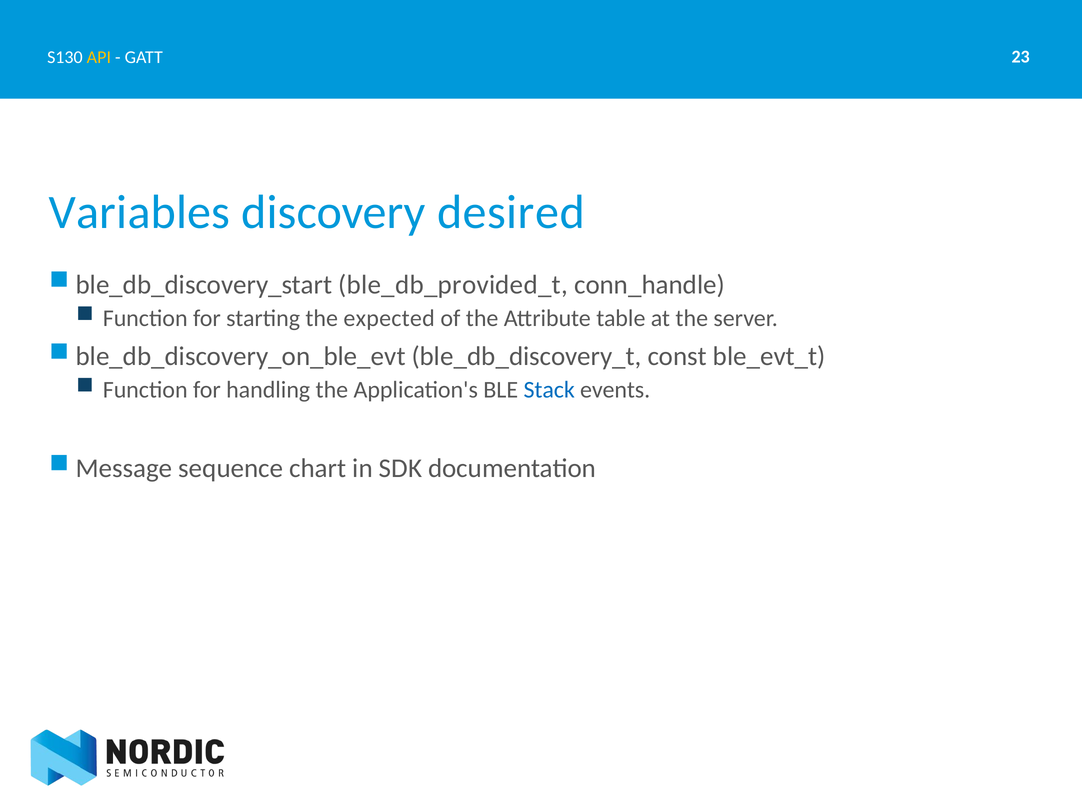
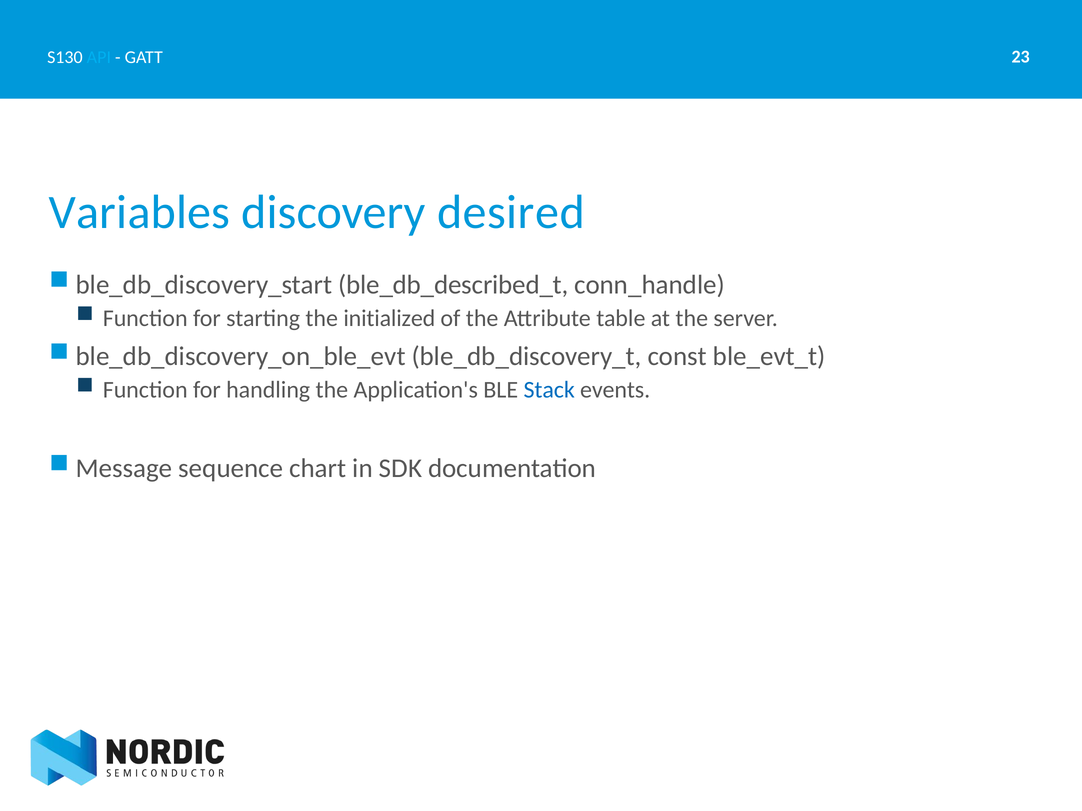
API colour: yellow -> light blue (99, 57)
ble_db_provided_t: ble_db_provided_t -> ble_db_described_t (453, 285)
expected: expected -> initialized (389, 318)
